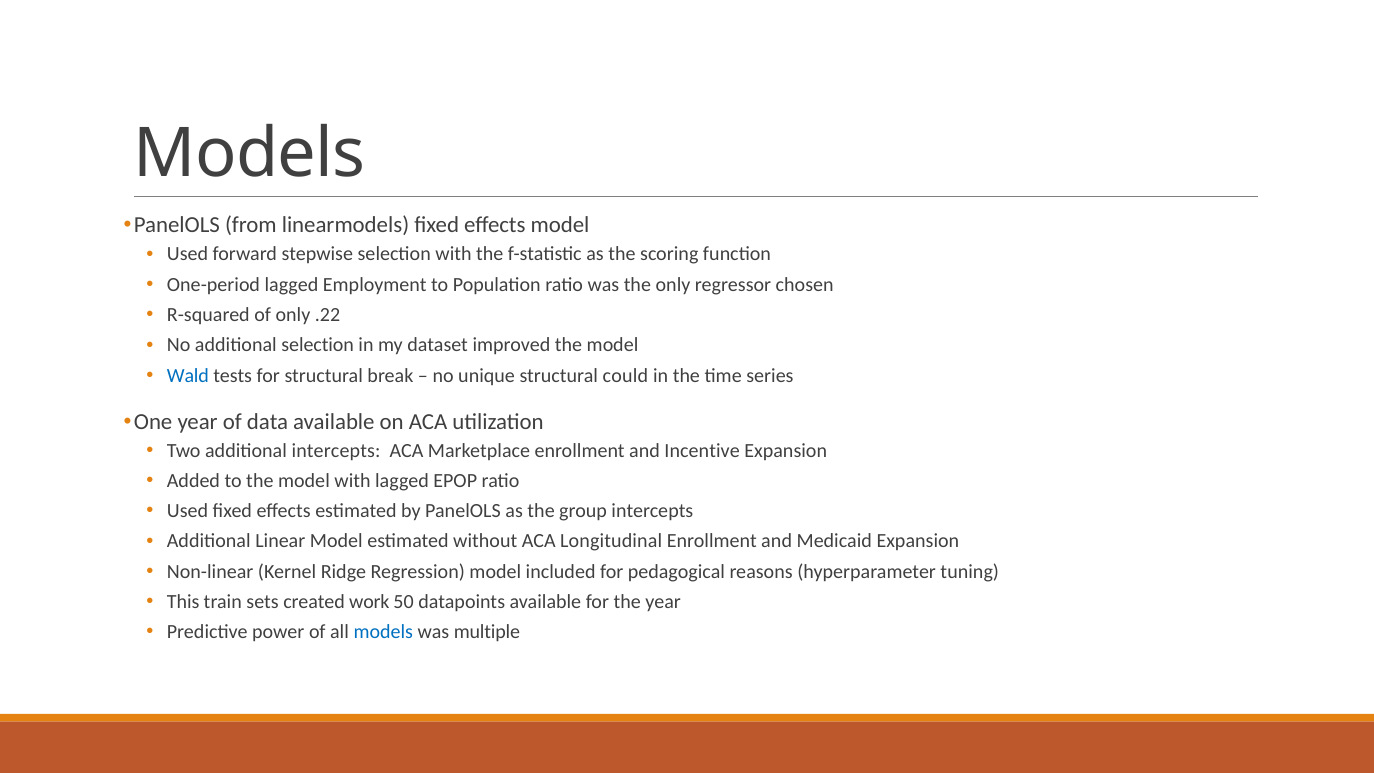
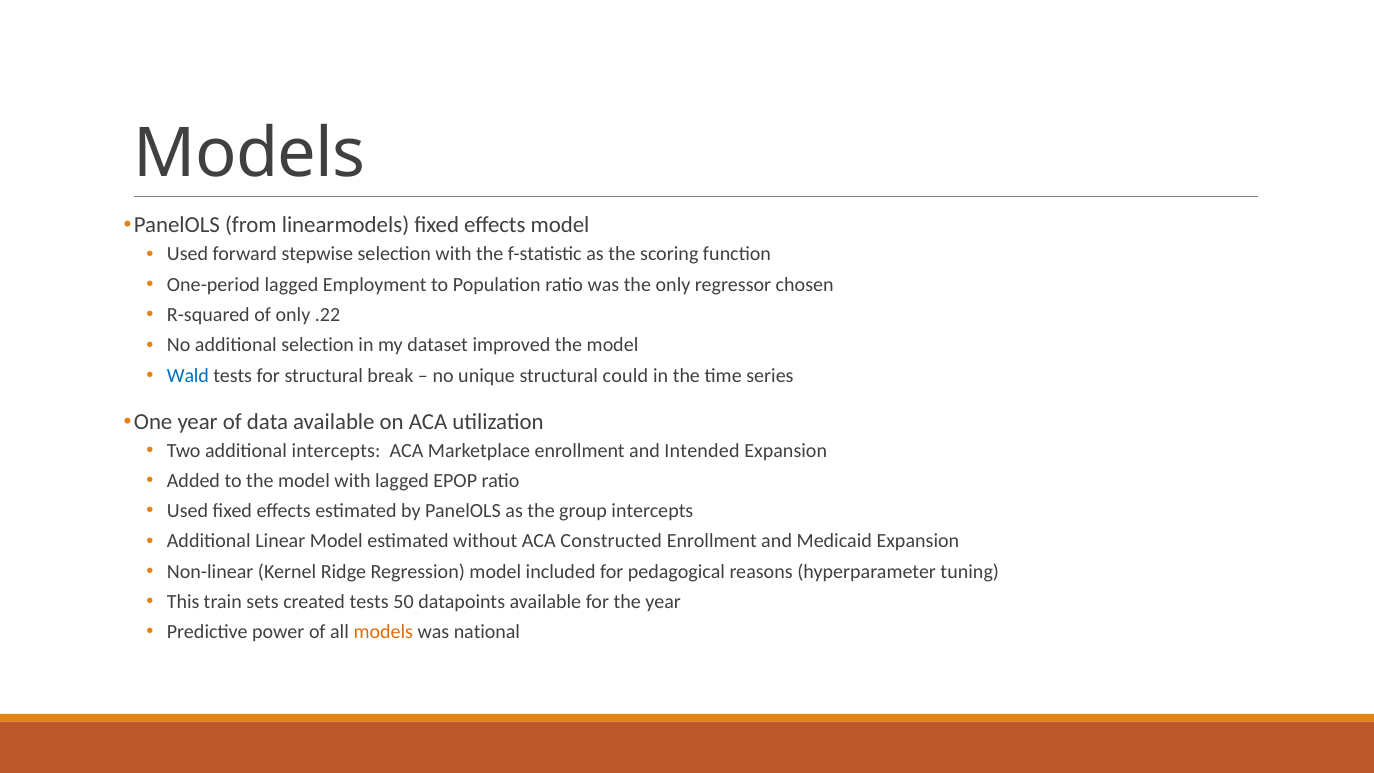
Incentive: Incentive -> Intended (702, 450)
Longitudinal: Longitudinal -> Constructed (611, 541)
created work: work -> tests (369, 602)
models colour: blue -> orange (383, 632)
multiple: multiple -> national (487, 632)
